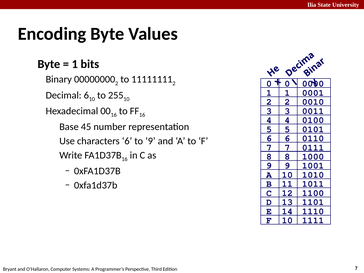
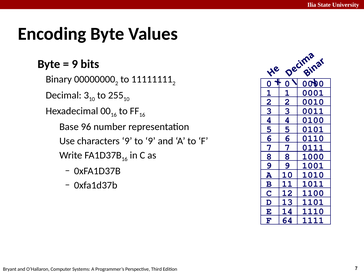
1: 1 -> 9 (75, 64)
Decimal 6: 6 -> 3 (86, 95)
45: 45 -> 96 (86, 127)
characters 6: 6 -> 9 (127, 141)
F 10: 10 -> 64 (287, 220)
